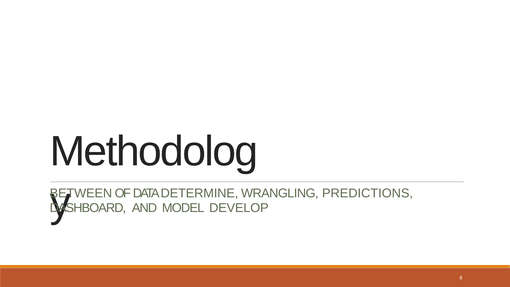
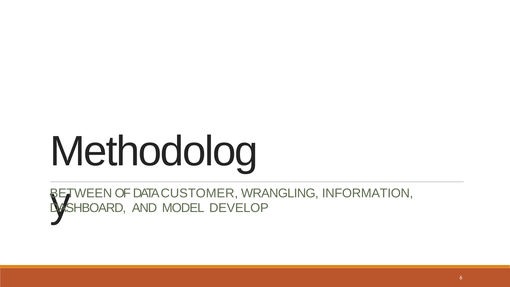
DETERMINE: DETERMINE -> CUSTOMER (199, 193)
PREDICTIONS: PREDICTIONS -> INFORMATION (368, 193)
